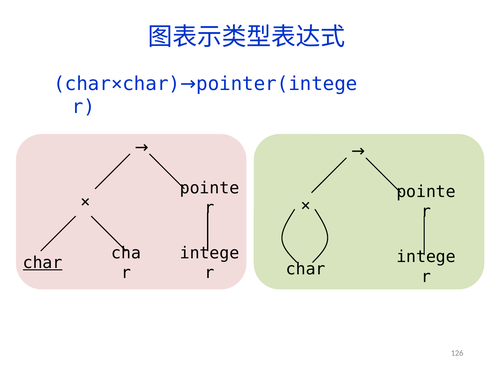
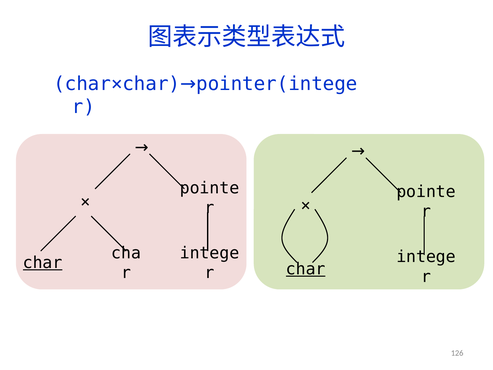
char underline: none -> present (306, 269)
